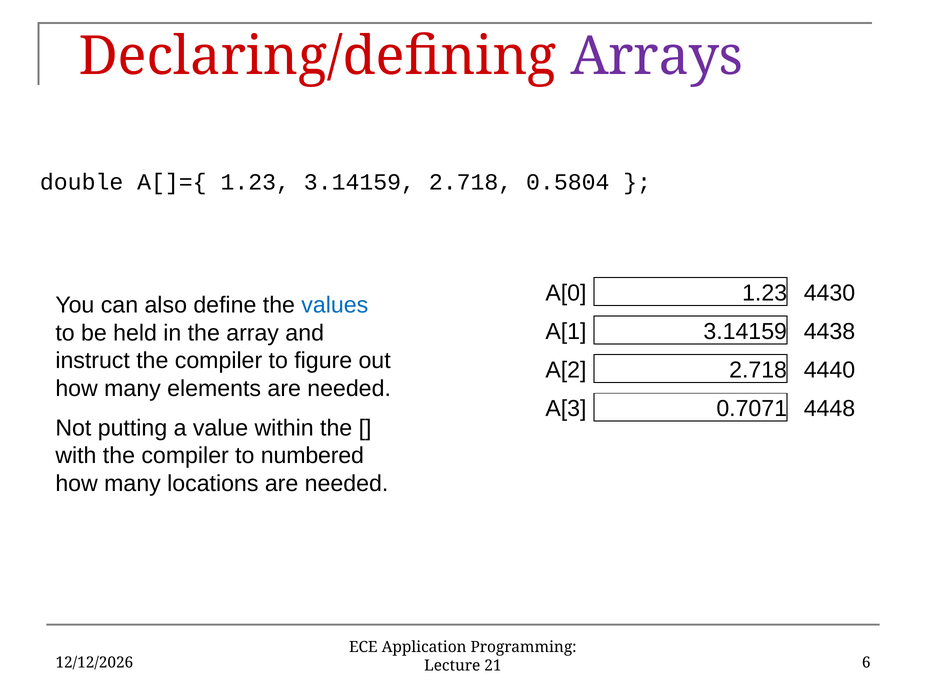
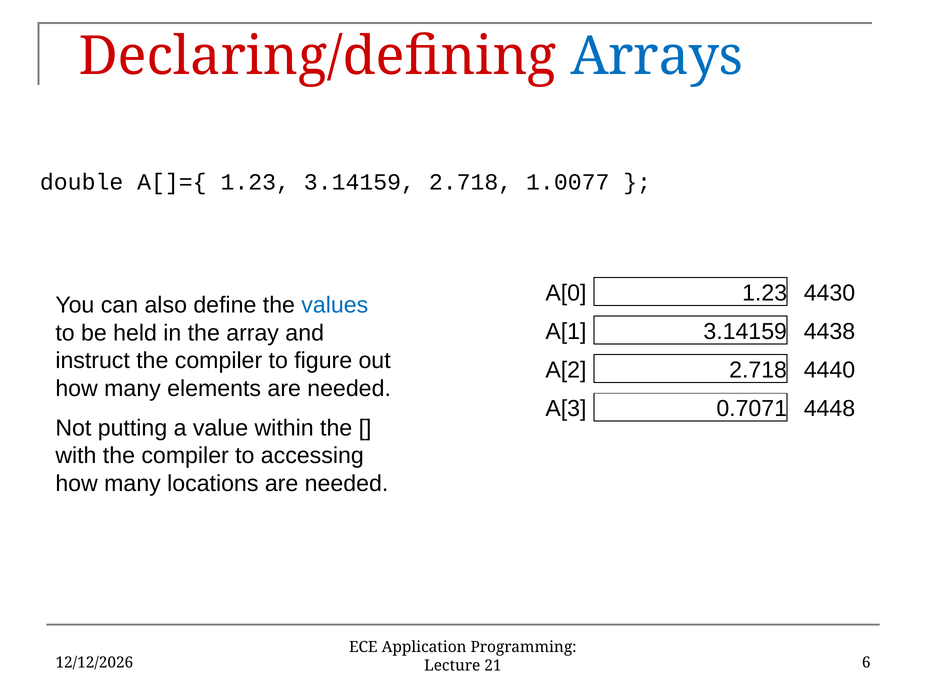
Arrays colour: purple -> blue (657, 56)
0.5804: 0.5804 -> 1.0077 (568, 182)
numbered: numbered -> accessing (312, 456)
